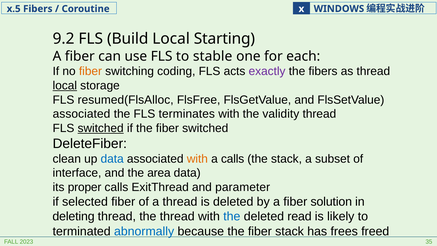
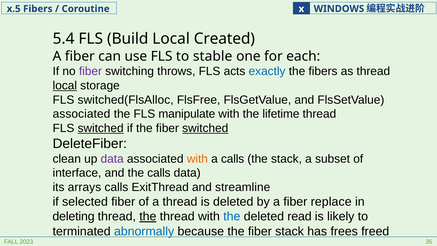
9.2: 9.2 -> 5.4 (64, 39)
Starting: Starting -> Created (224, 39)
fiber colour: orange -> purple (90, 71)
coding: coding -> throws (176, 71)
exactly colour: purple -> blue (267, 71)
resumed(FlsAlloc: resumed(FlsAlloc -> switched(FlsAlloc (126, 100)
terminates: terminates -> manipulate (187, 114)
validity: validity -> lifetime (281, 114)
switched underline: none -> present (205, 128)
data colour: blue -> purple (112, 159)
the area: area -> calls (159, 173)
proper: proper -> arrays (84, 187)
parameter: parameter -> streamline (243, 187)
solution: solution -> replace (331, 202)
the underline: none -> present (148, 216)
